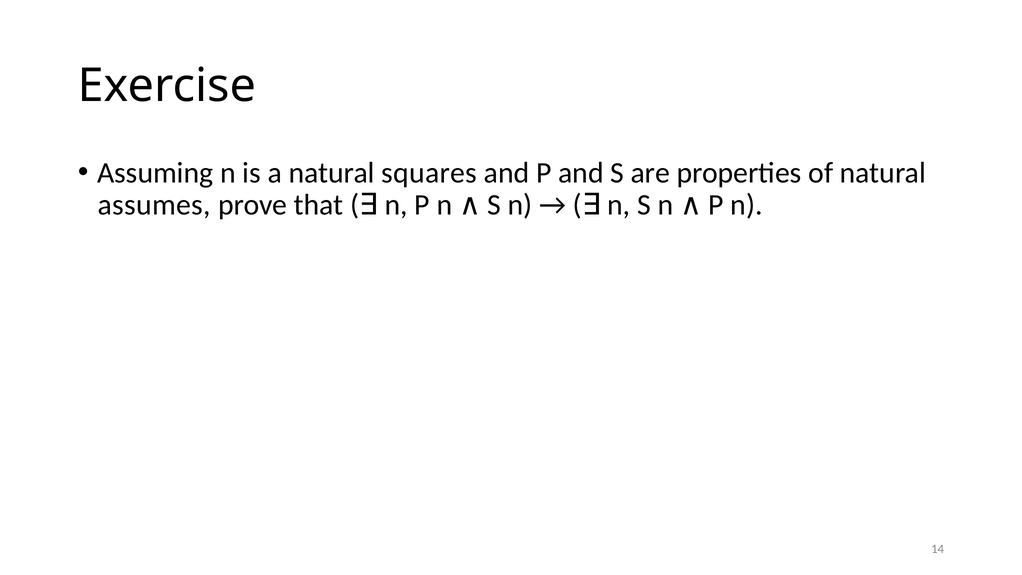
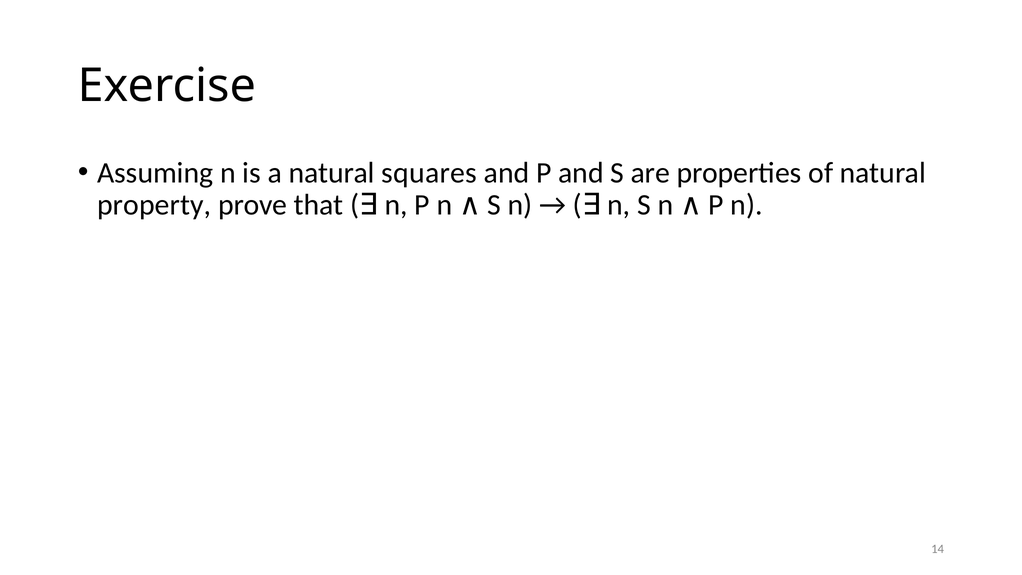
assumes: assumes -> property (154, 205)
